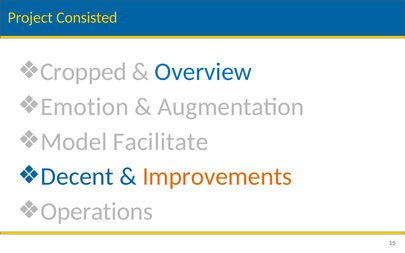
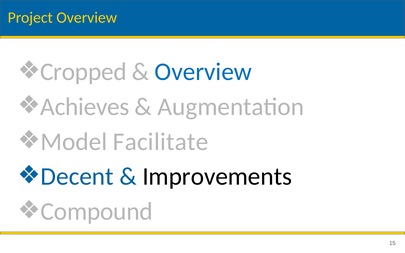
Project Consisted: Consisted -> Overview (87, 18)
Emotion: Emotion -> Achieves (85, 107)
Improvements colour: orange -> black (217, 177)
Operations: Operations -> Compound (97, 212)
